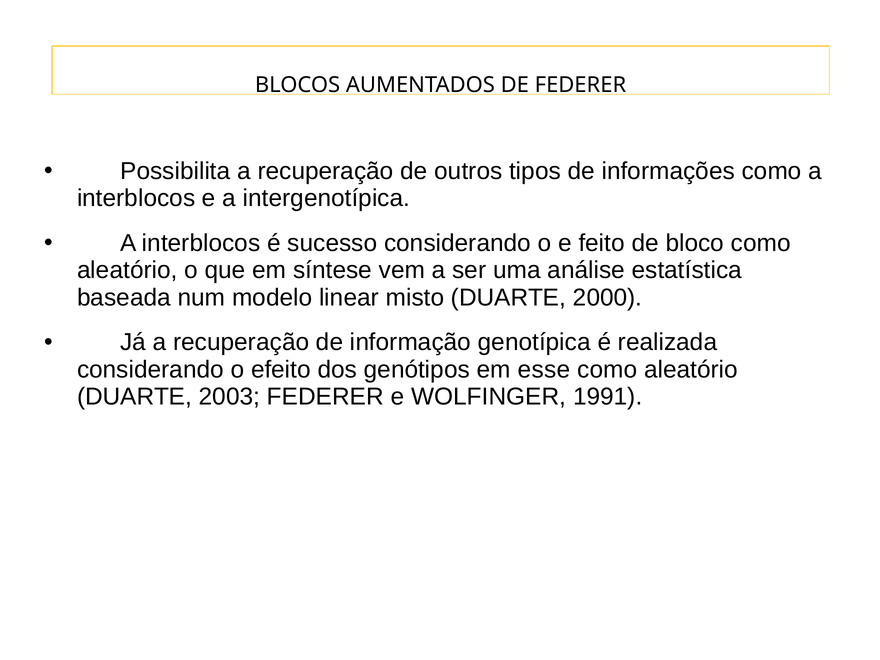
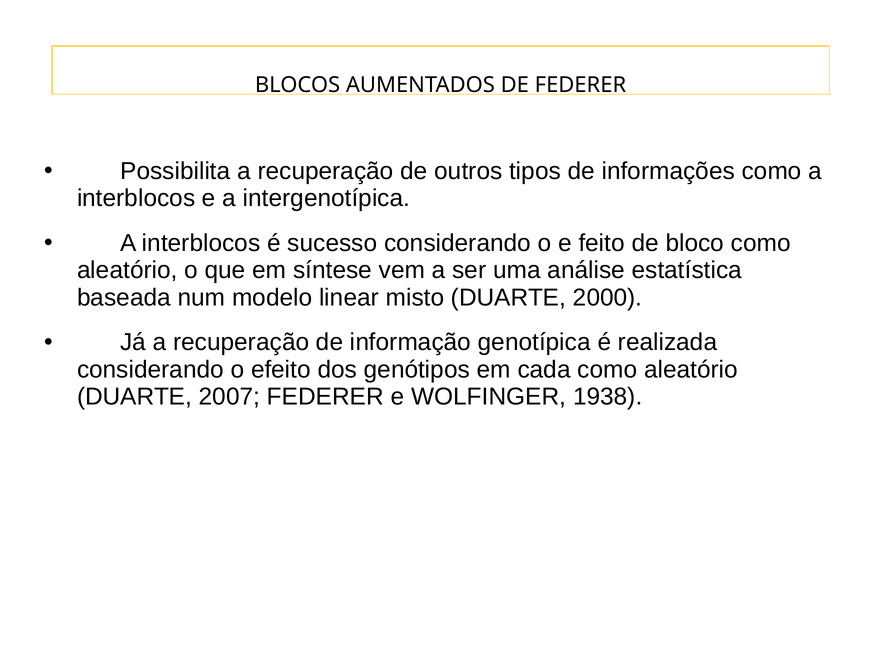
esse: esse -> cada (544, 370)
2003: 2003 -> 2007 (229, 397)
1991: 1991 -> 1938 (608, 397)
